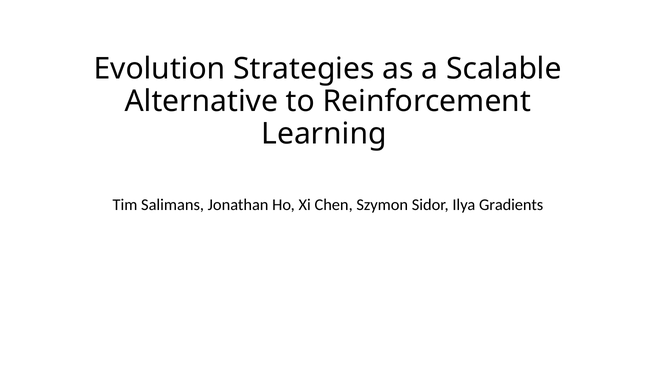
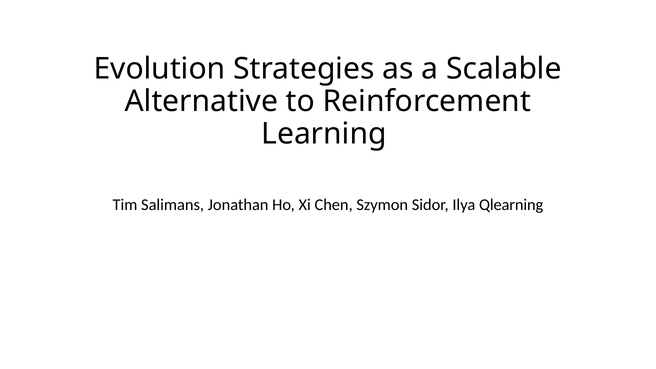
Gradients: Gradients -> Qlearning (511, 205)
